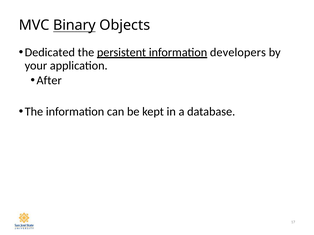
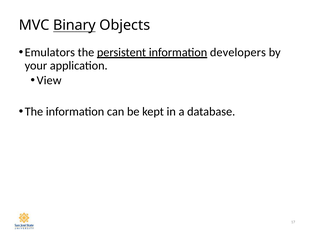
Dedicated: Dedicated -> Emulators (50, 53)
After: After -> View (49, 81)
